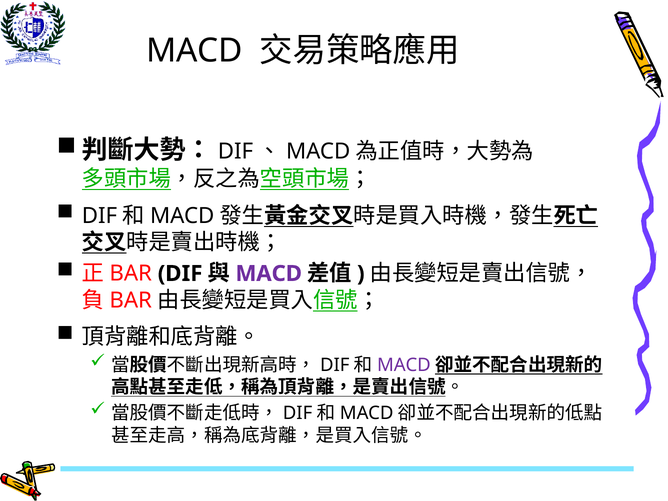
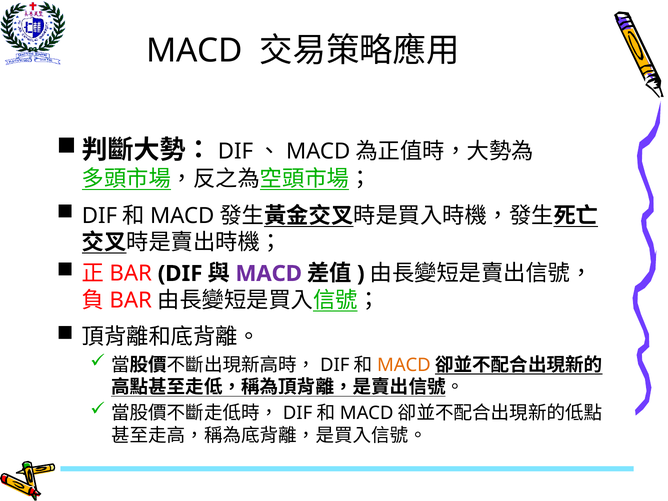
MACD colour: purple -> orange (404, 365)
